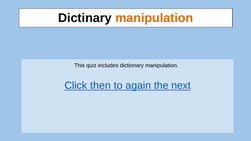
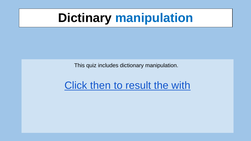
manipulation colour: orange -> blue (154, 18)
again: again -> result (138, 86)
next: next -> with (181, 86)
